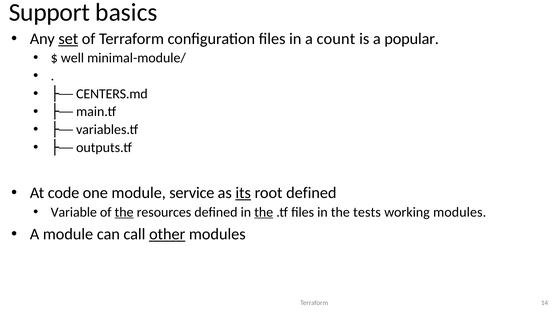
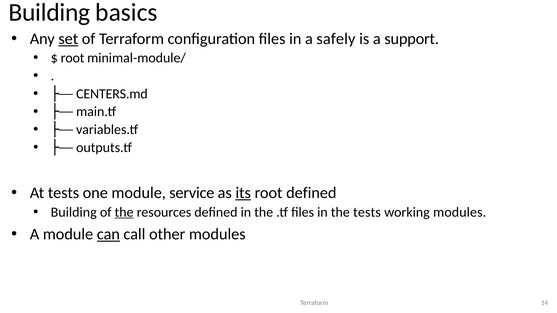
Support: Support -> Building (49, 12)
count: count -> safely (336, 39)
popular: popular -> support (412, 39)
well: well -> root (73, 58)
At code: code -> tests (63, 193)
Variable: Variable -> Building (74, 212)
the underline: present -> none (264, 212)
can underline: none -> present (108, 234)
other underline: present -> none (167, 234)
